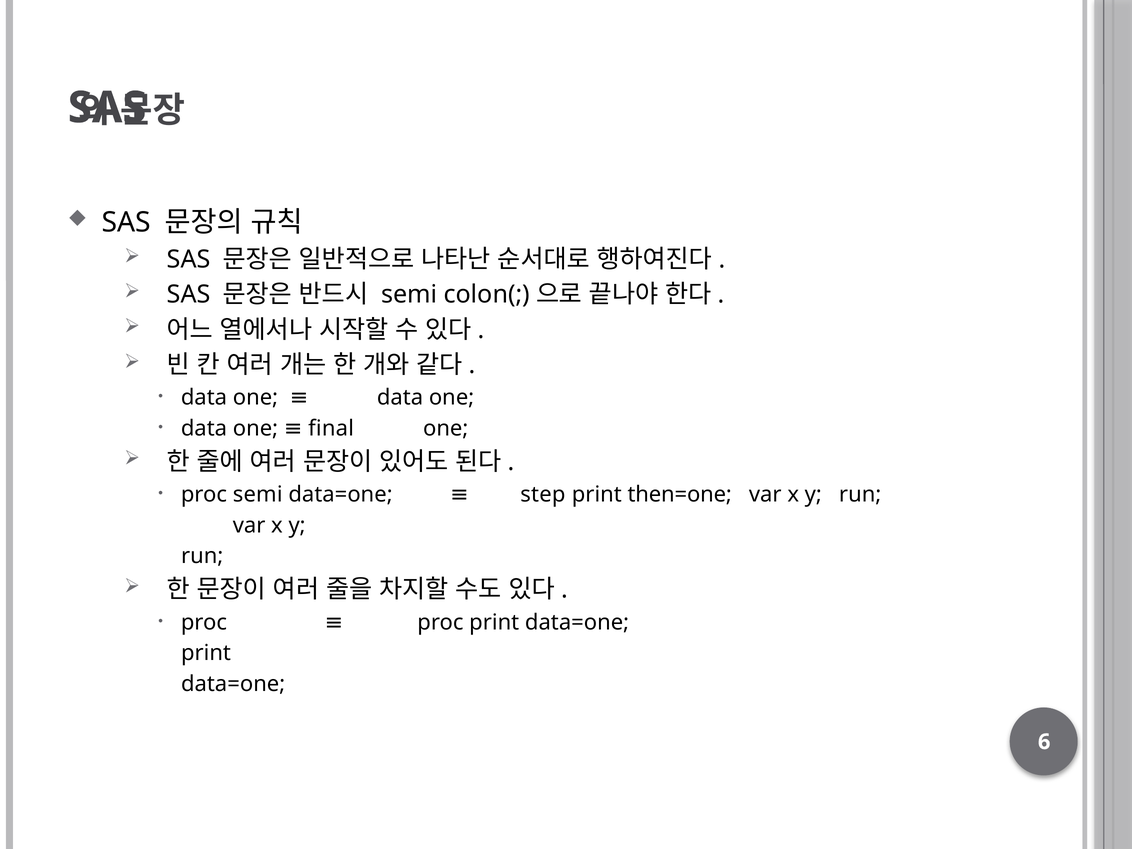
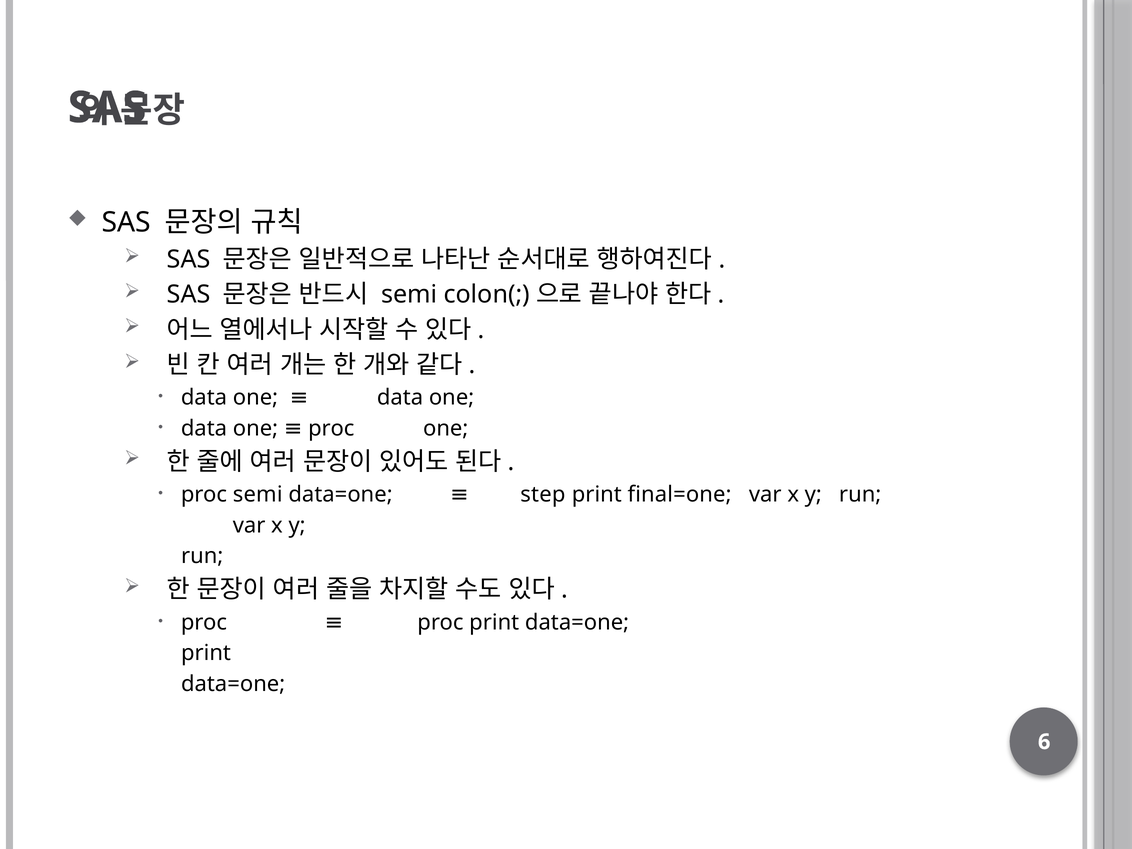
one final: final -> proc (331, 428)
then=one: then=one -> final=one (680, 494)
